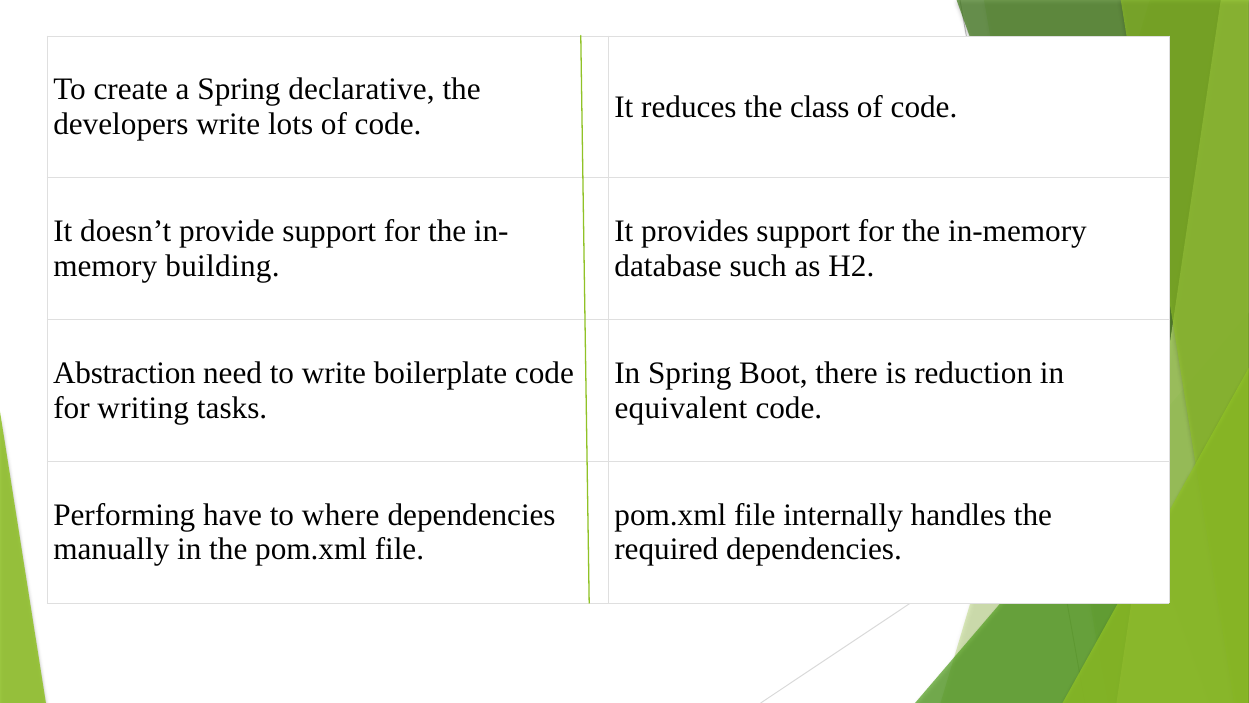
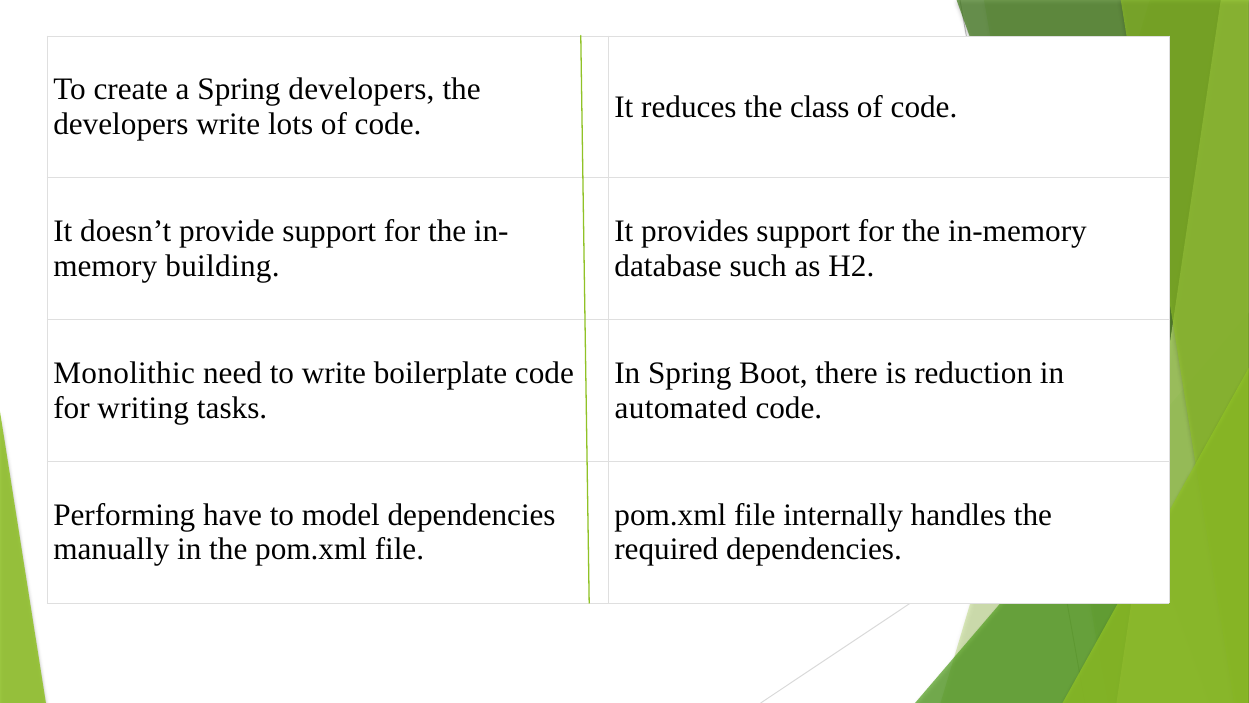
Spring declarative: declarative -> developers (361, 89)
Abstraction: Abstraction -> Monolithic (124, 373)
equivalent: equivalent -> automated (681, 408)
where: where -> model (341, 515)
